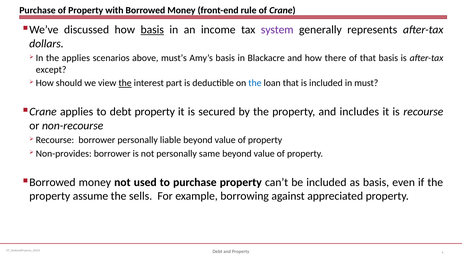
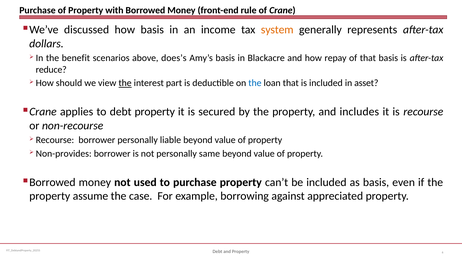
basis underline: present -> none (152, 30)
system colour: purple -> orange (277, 30)
the applies: applies -> benefit (76, 58)
must’s: must’s -> does’s (174, 58)
there: there -> repay (336, 58)
except: except -> reduce (51, 70)
must: must -> asset (366, 83)
sells: sells -> case (141, 196)
